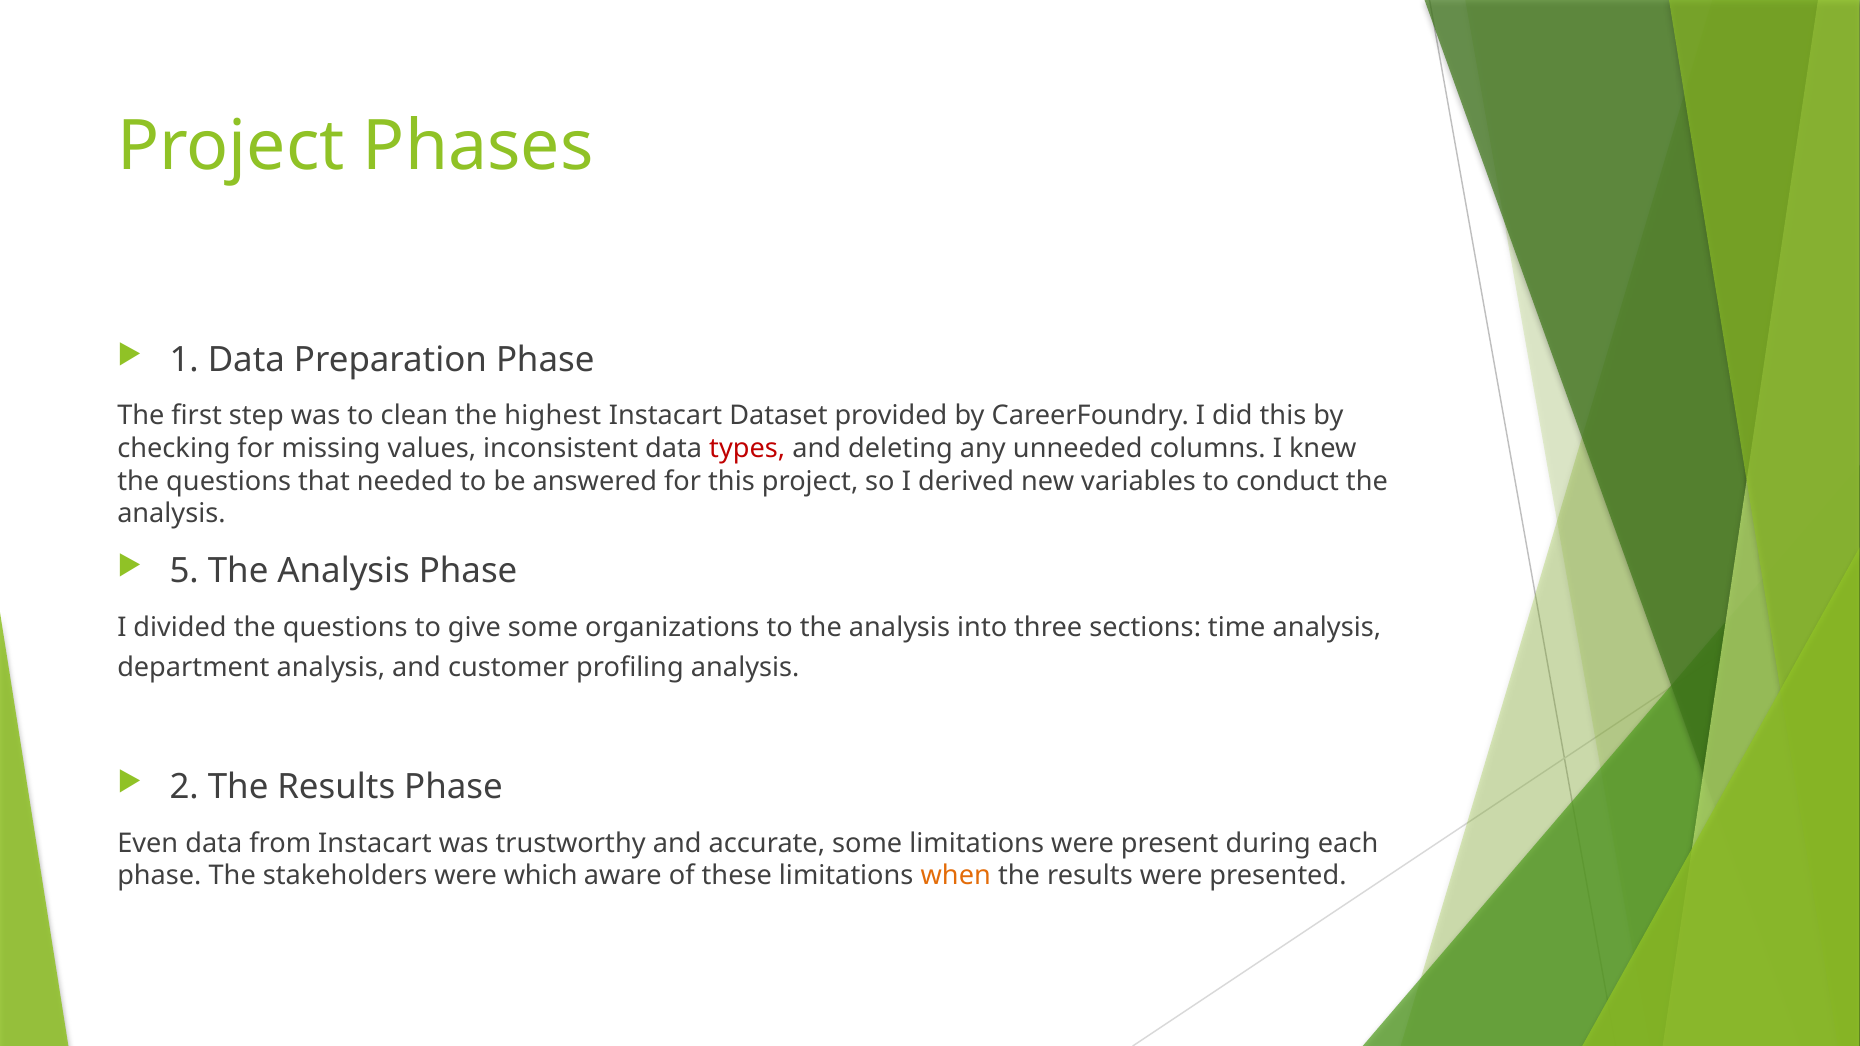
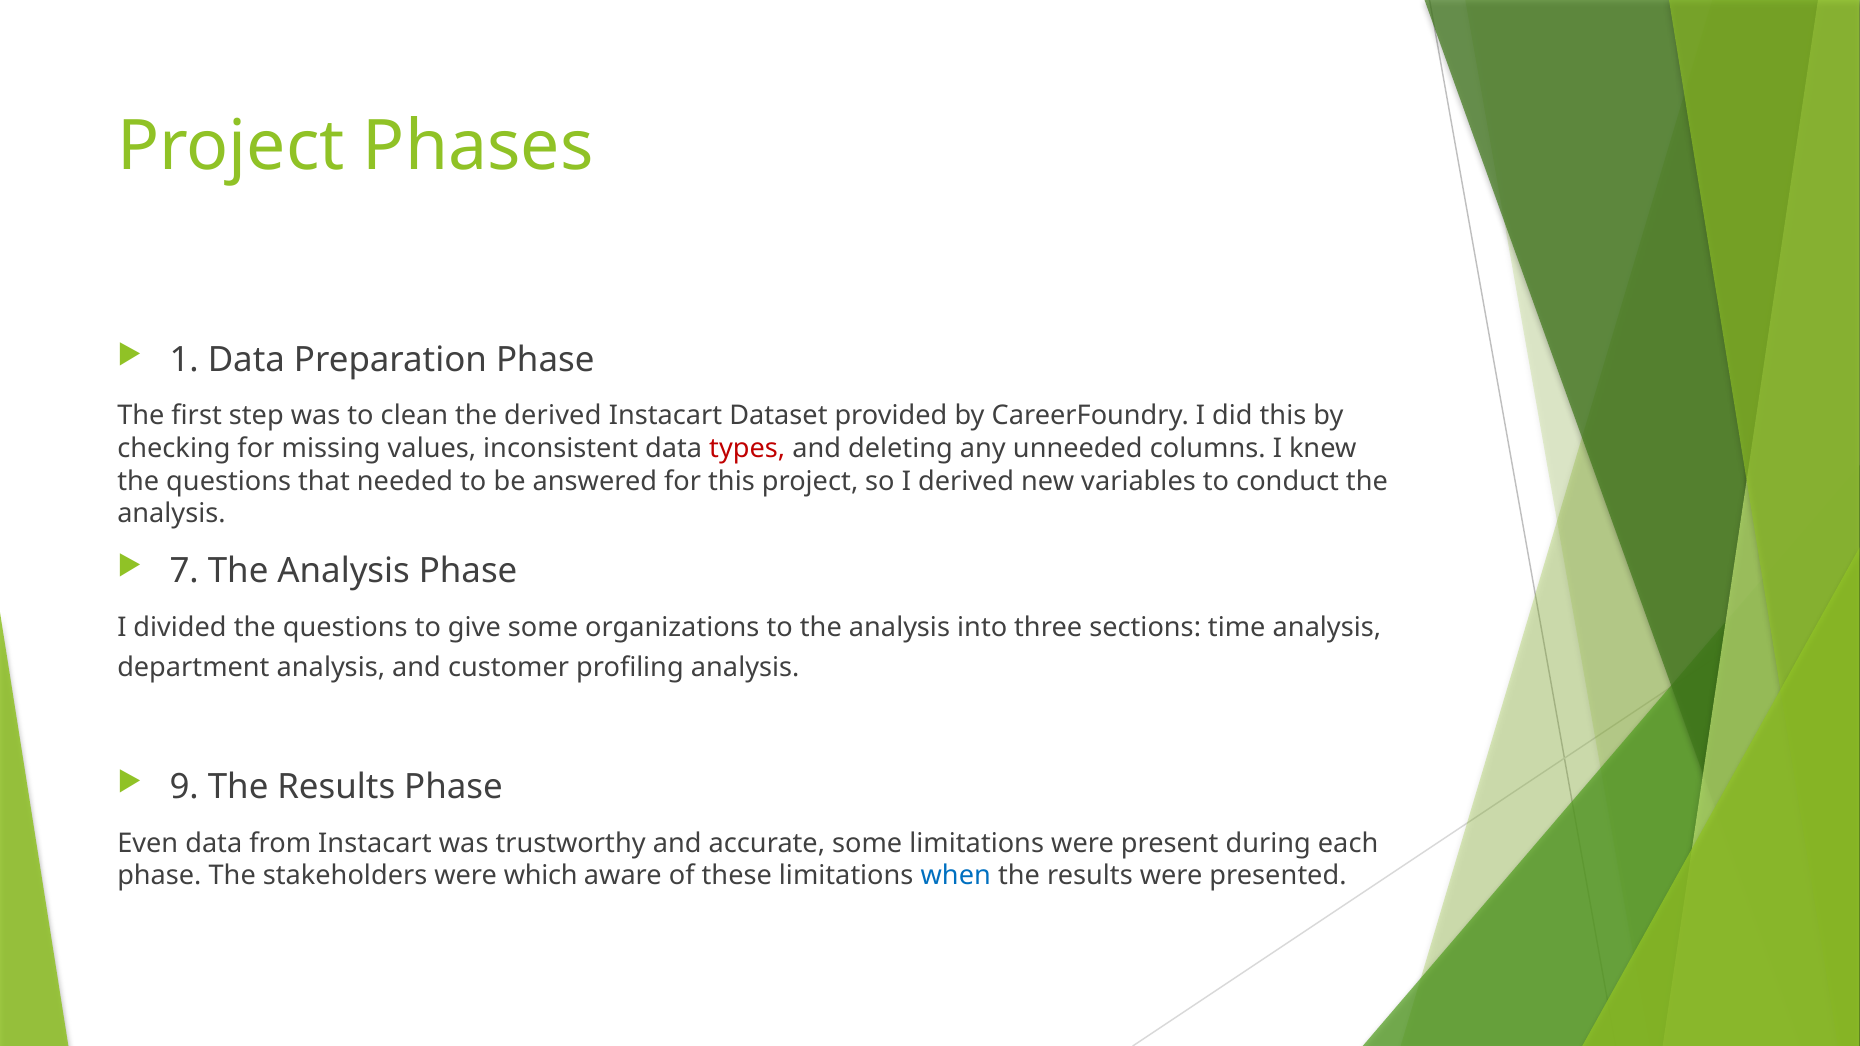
the highest: highest -> derived (553, 416)
5: 5 -> 7 (184, 571)
2: 2 -> 9 (184, 787)
when colour: orange -> blue (956, 876)
